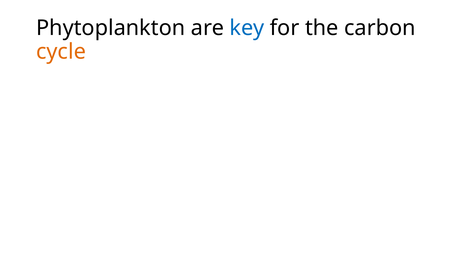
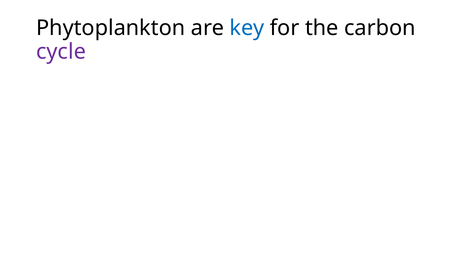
cycle colour: orange -> purple (61, 52)
